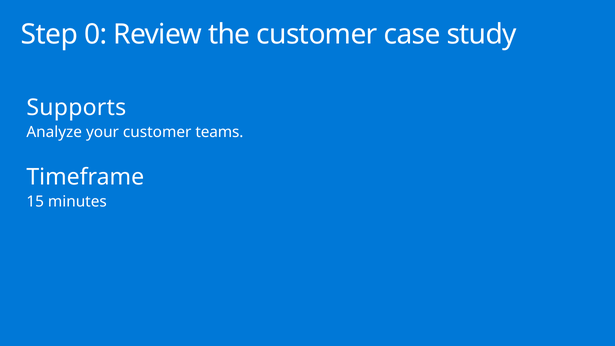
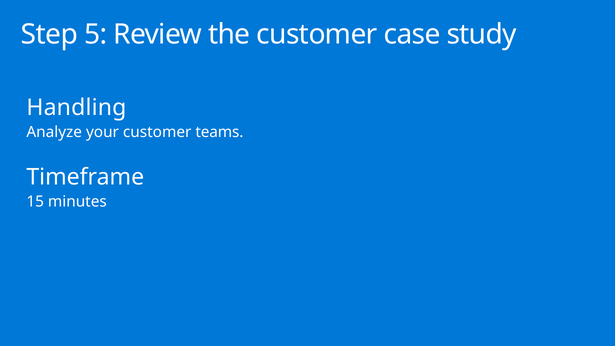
0: 0 -> 5 (96, 34)
Supports: Supports -> Handling (76, 108)
